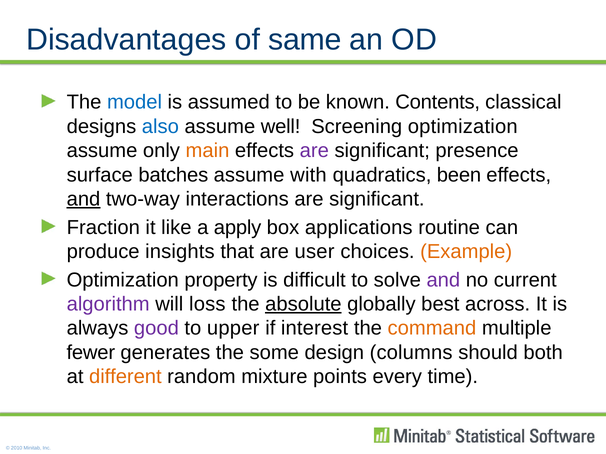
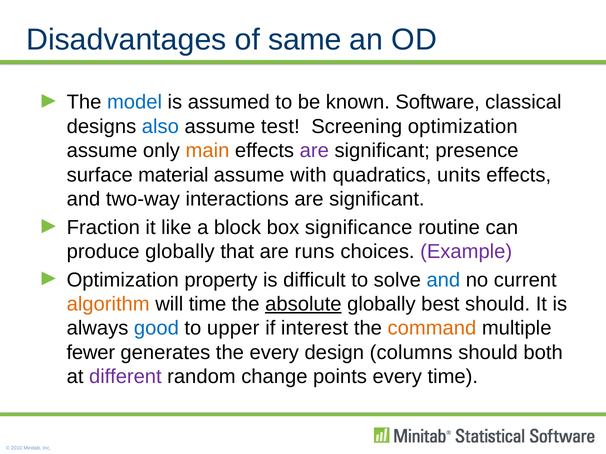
Contents: Contents -> Software (438, 102)
well: well -> test (280, 127)
batches: batches -> material (173, 175)
been: been -> units (459, 175)
and underline: present -> none (83, 199)
apply: apply -> block (237, 228)
applications: applications -> significance (359, 228)
produce insights: insights -> globally (180, 252)
user: user -> runs (315, 252)
Example colour: orange -> purple (466, 252)
and colour: purple -> blue (443, 280)
algorithm colour: purple -> orange (108, 304)
will loss: loss -> time (208, 304)
best across: across -> should (498, 304)
good colour: purple -> blue (156, 329)
the some: some -> every (274, 353)
different colour: orange -> purple (125, 377)
mixture: mixture -> change (274, 377)
